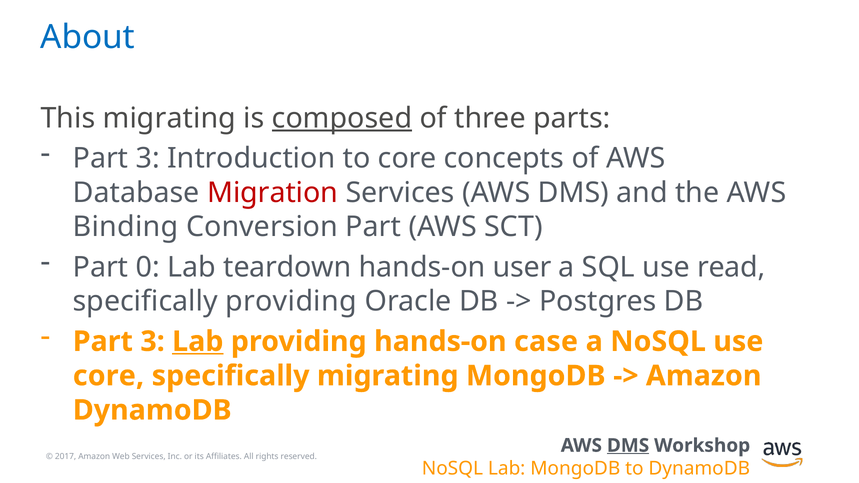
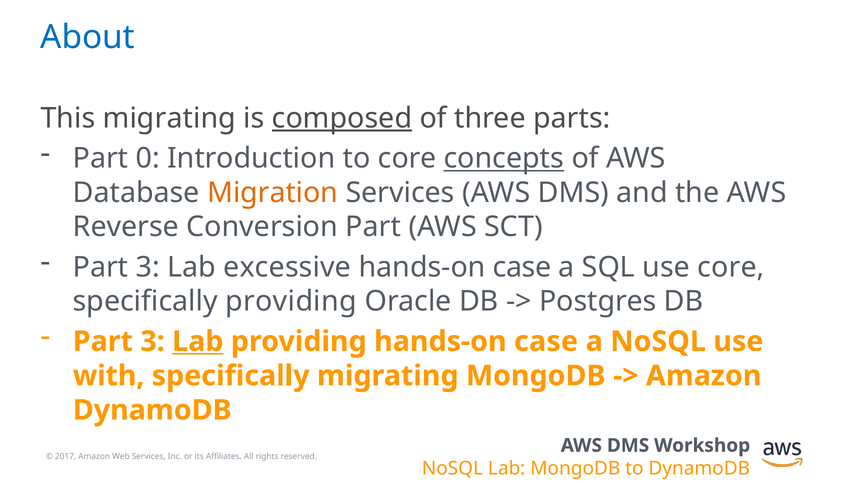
3: 3 -> 0 (148, 158)
concepts underline: none -> present (504, 158)
Migration colour: red -> orange (273, 193)
Binding: Binding -> Reverse (126, 227)
0: 0 -> 3 (148, 267)
teardown: teardown -> excessive (287, 267)
user: user -> case (522, 267)
use read: read -> core (731, 267)
core: core -> with (109, 376)
DMS underline: present -> none (628, 446)
